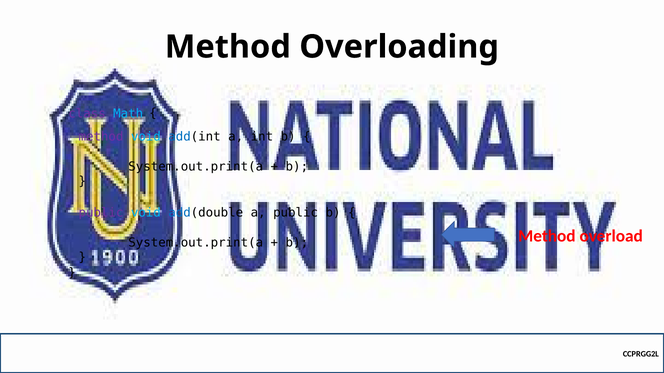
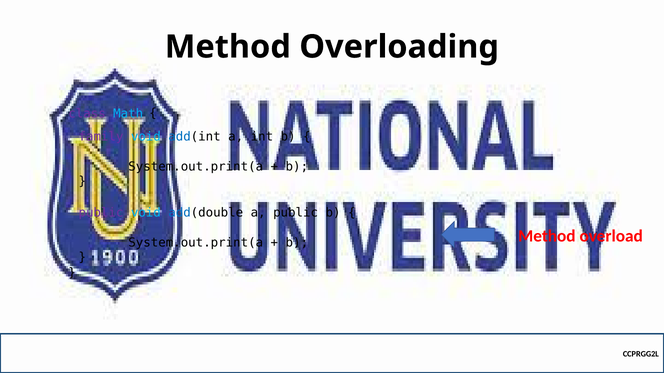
method: method -> family (101, 137)
